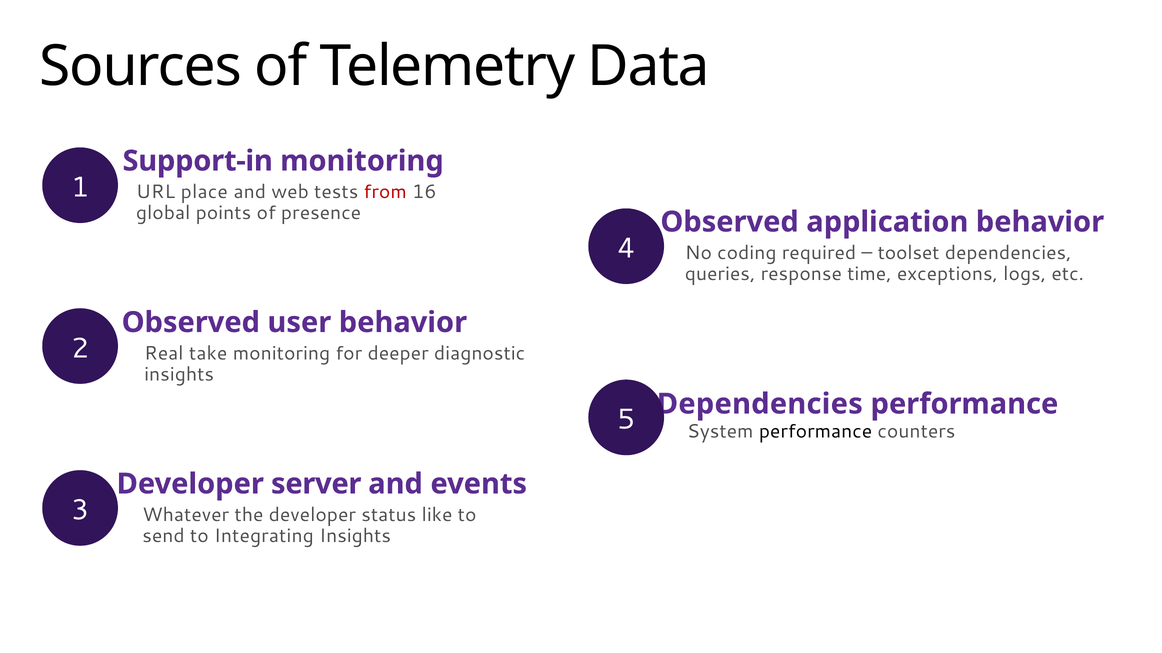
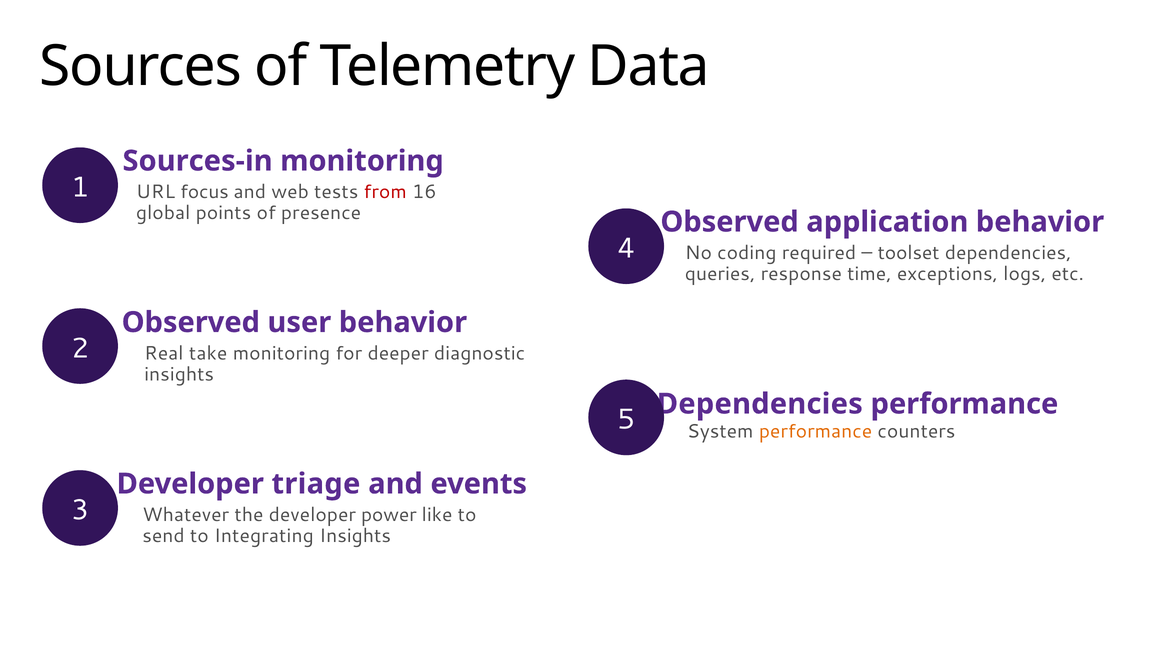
Support-in: Support-in -> Sources-in (198, 161)
place: place -> focus (204, 192)
performance colour: black -> orange (816, 432)
server: server -> triage (316, 484)
status: status -> power (389, 515)
